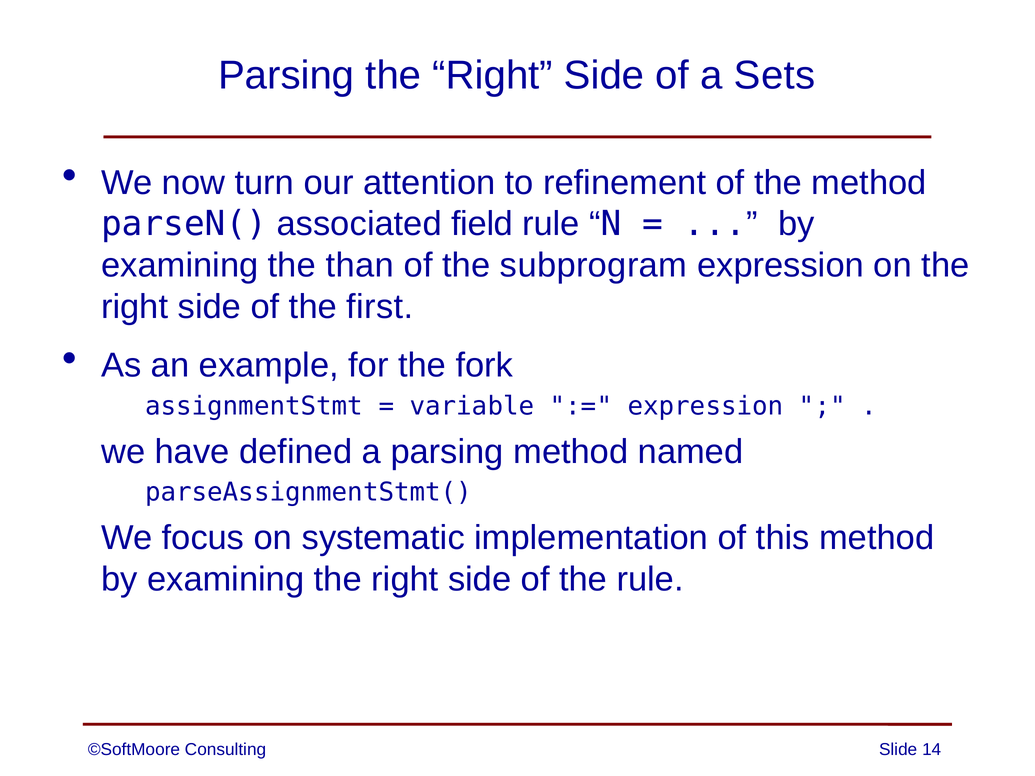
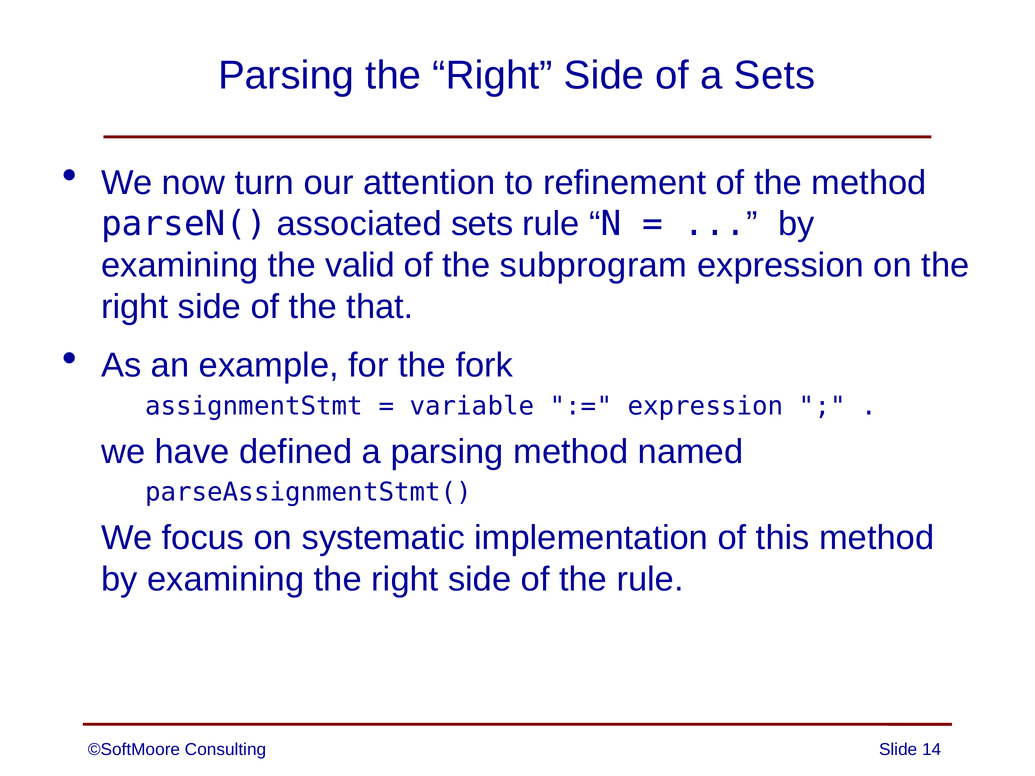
associated field: field -> sets (482, 224)
than: than -> valid (360, 265)
first: first -> that (380, 307)
